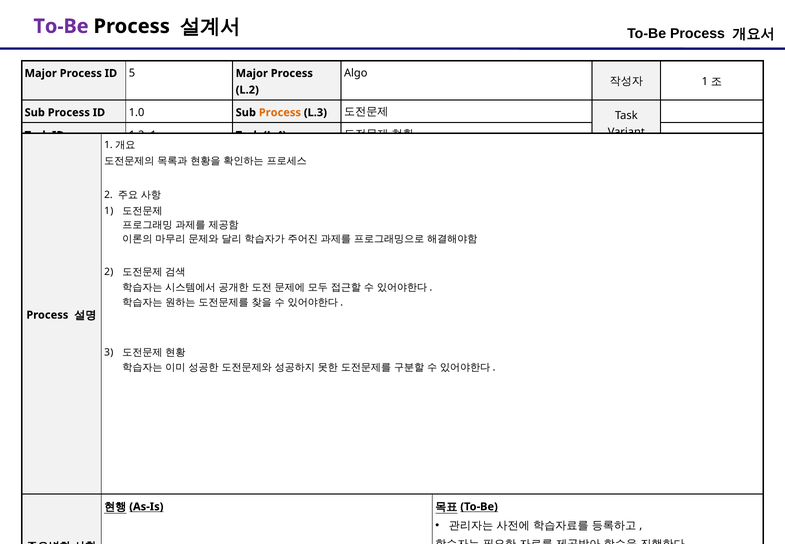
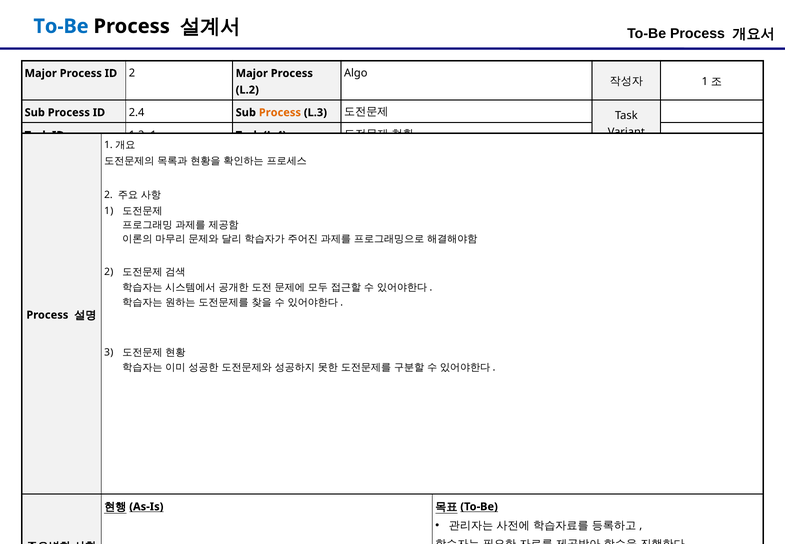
To-Be colour: purple -> blue (61, 26)
ID 5: 5 -> 2 (132, 73)
1.0: 1.0 -> 2.4 (137, 112)
